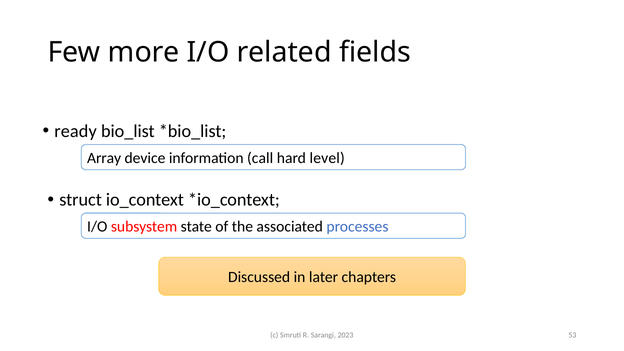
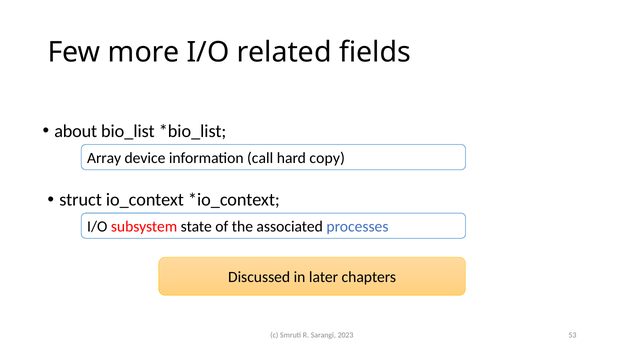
ready: ready -> about (76, 131)
level: level -> copy (327, 158)
